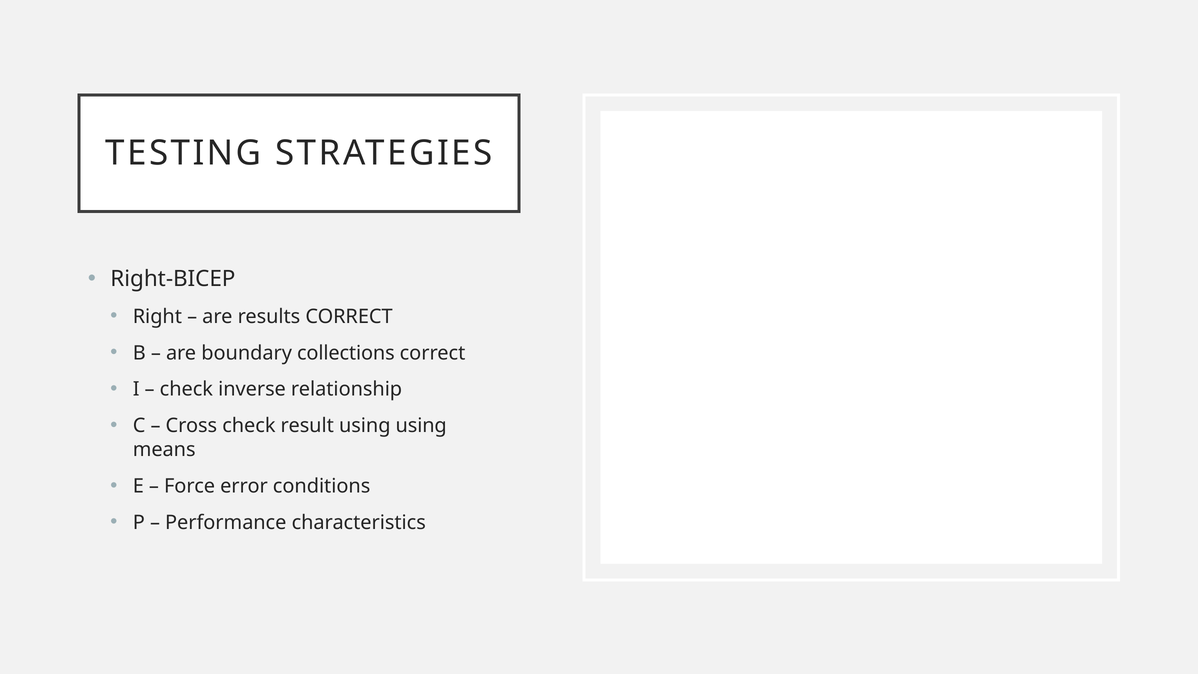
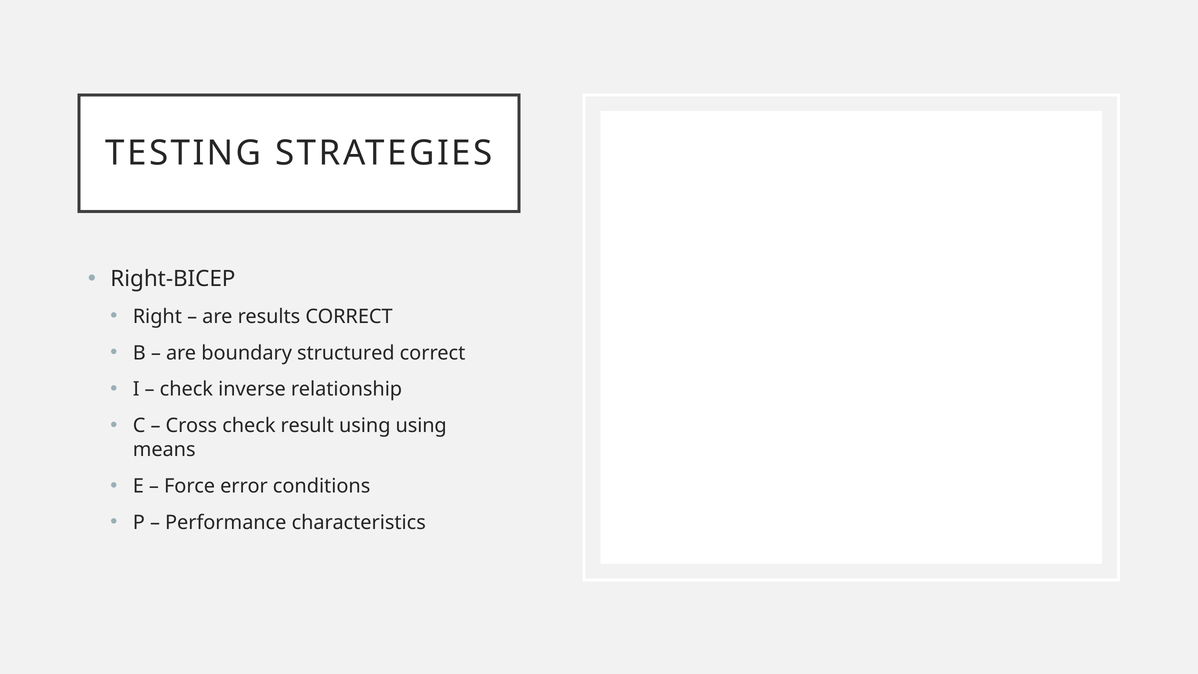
collections: collections -> structured (346, 353)
